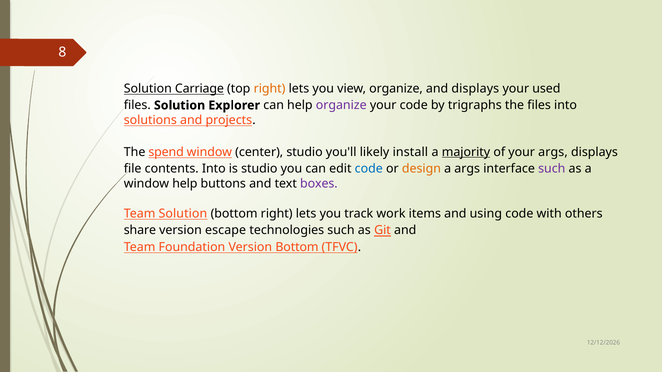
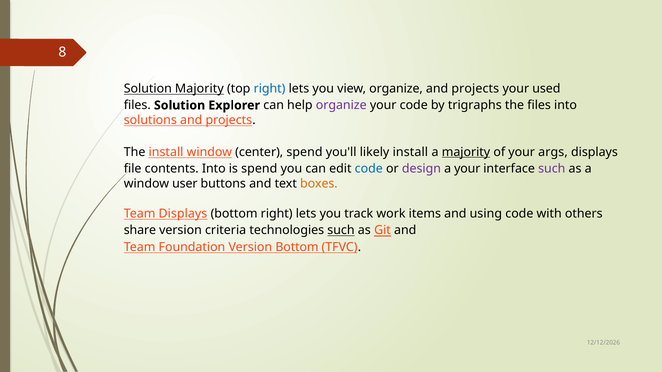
Solution Carriage: Carriage -> Majority (199, 89)
right colour: orange -> blue (270, 89)
displays: displays -> projects (475, 89)
The spend: spend -> install (166, 152)
center studio: studio -> spend (304, 152)
is studio: studio -> spend (259, 169)
design colour: orange -> purple (421, 169)
a args: args -> your (467, 169)
window help: help -> user (185, 184)
boxes colour: purple -> orange (319, 184)
Team Solution: Solution -> Displays (183, 214)
escape: escape -> criteria (226, 231)
such underline: none -> present (341, 231)
